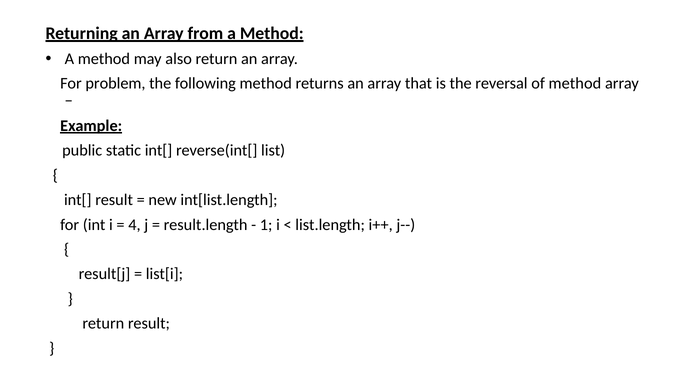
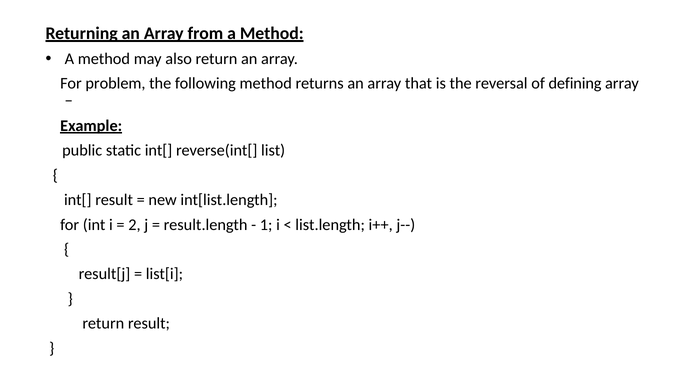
of method: method -> defining (575, 83)
4: 4 -> 2 (134, 225)
